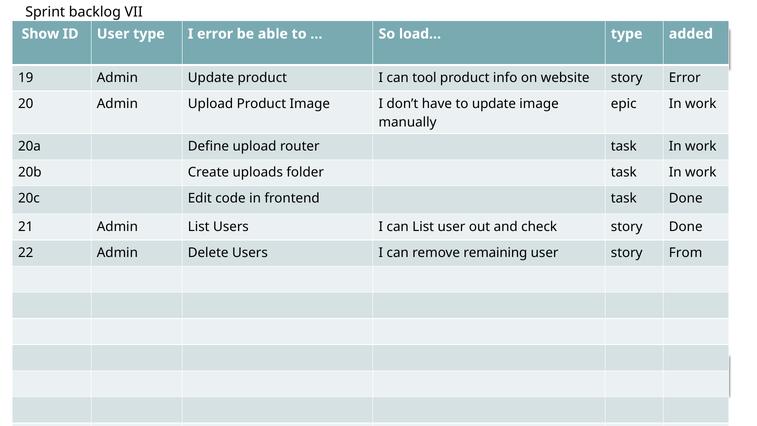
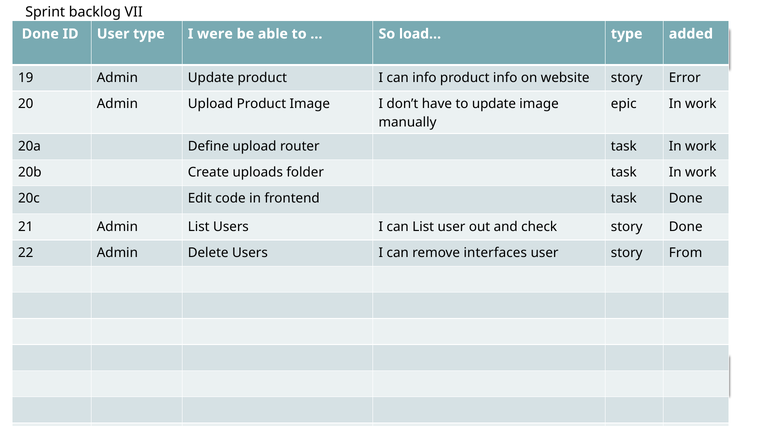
Show: Show -> Done (40, 34)
I error: error -> were (215, 34)
can tool: tool -> info (424, 78)
remaining: remaining -> interfaces (495, 253)
